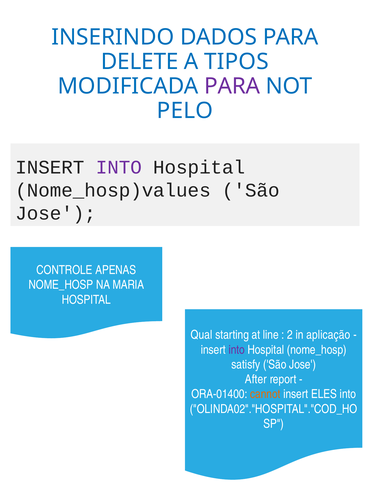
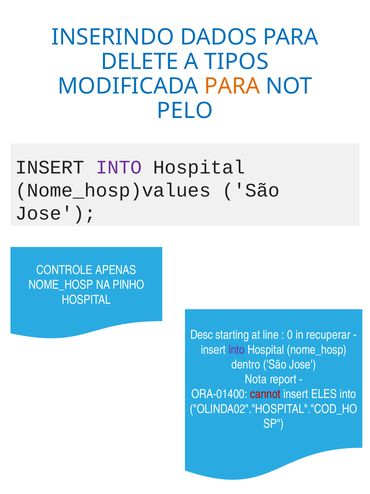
PARA colour: purple -> orange (232, 86)
MARIA: MARIA -> PINHO (128, 285)
Qual: Qual -> Desc (202, 334)
2: 2 -> 0 (290, 334)
aplicação: aplicação -> recuperar (328, 334)
satisfy: satisfy -> dentro (246, 364)
After: After -> Nota (256, 379)
cannot colour: orange -> red (265, 394)
